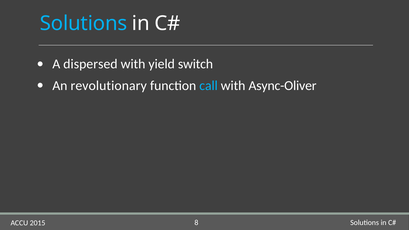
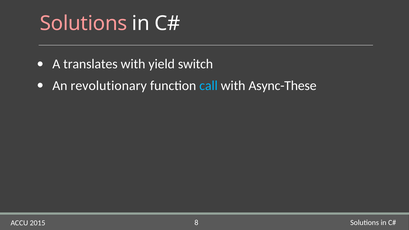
Solutions colour: light blue -> pink (84, 24)
dispersed: dispersed -> translates (90, 64)
Async-Oliver: Async-Oliver -> Async-These (283, 86)
